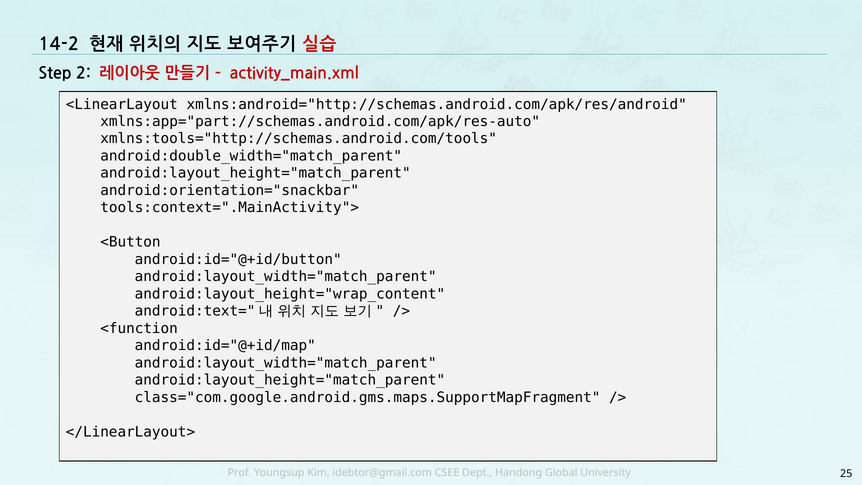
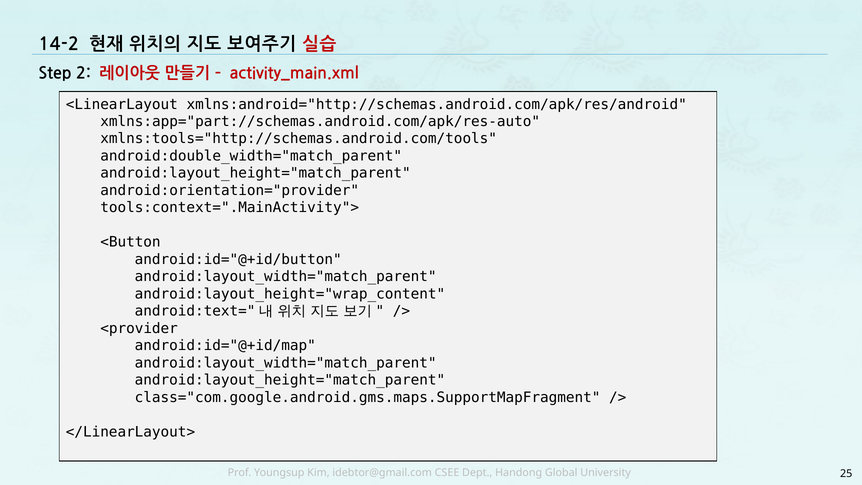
android:orientation="snackbar: android:orientation="snackbar -> android:orientation="provider (230, 190)
<function: <function -> <provider (139, 328)
